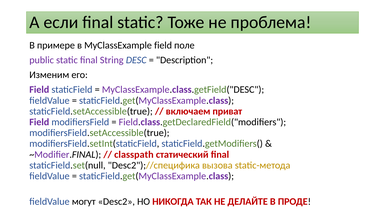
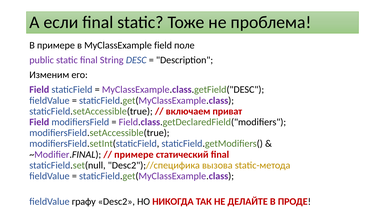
classpath: classpath -> примере (134, 155)
могут: могут -> графу (84, 202)
